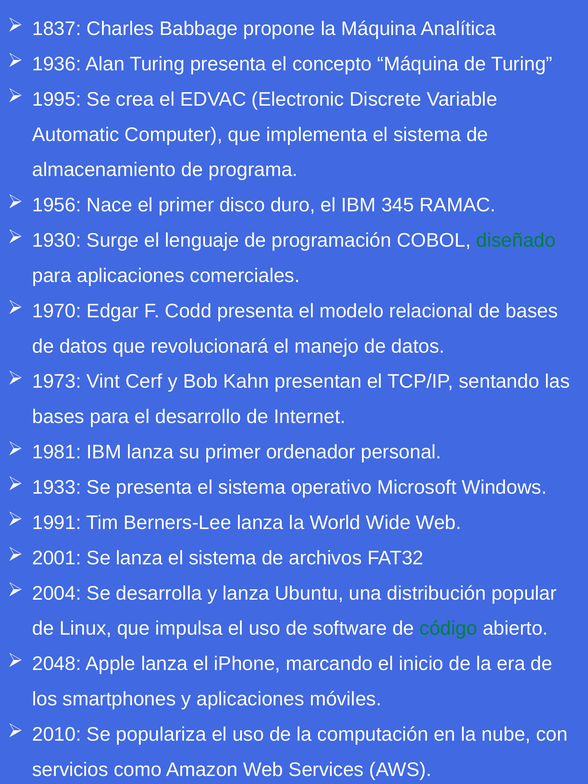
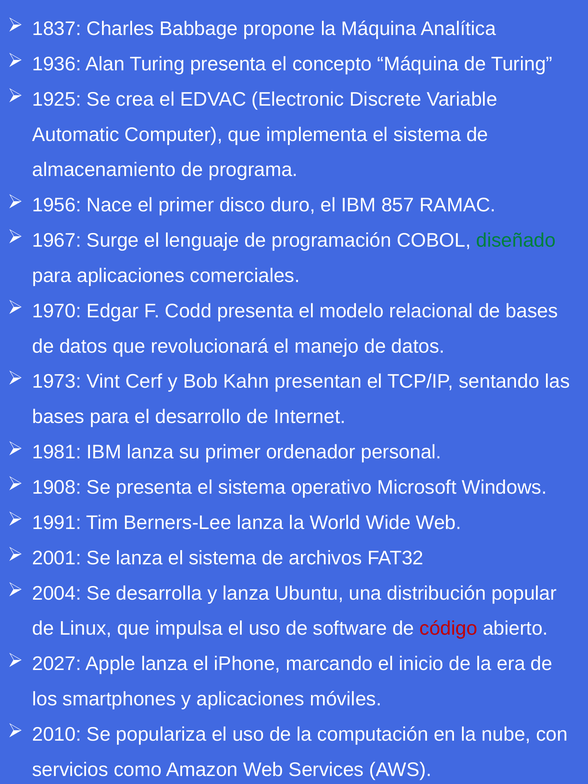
1995: 1995 -> 1925 (57, 99)
345: 345 -> 857 (398, 205)
1930: 1930 -> 1967 (57, 240)
1933: 1933 -> 1908 (57, 487)
código colour: green -> red (448, 628)
2048: 2048 -> 2027 (57, 664)
